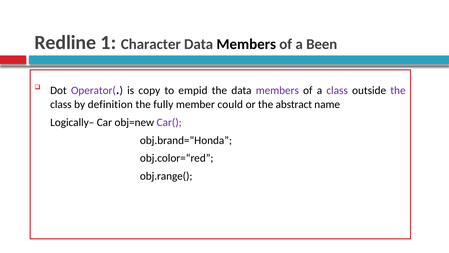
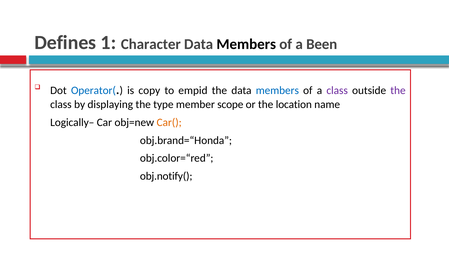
Redline: Redline -> Defines (65, 42)
Operator( colour: purple -> blue (93, 90)
members colour: purple -> blue (277, 90)
definition: definition -> displaying (110, 104)
fully: fully -> type (163, 104)
could: could -> scope (230, 104)
abstract: abstract -> location (294, 104)
Car( colour: purple -> orange (169, 122)
obj.range(: obj.range( -> obj.notify( (166, 176)
